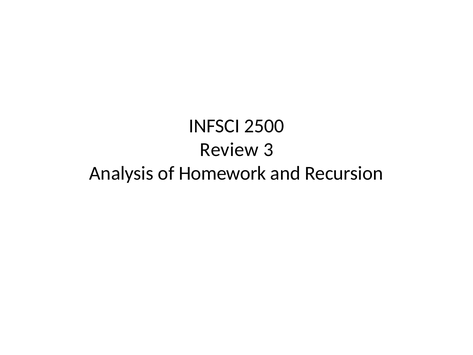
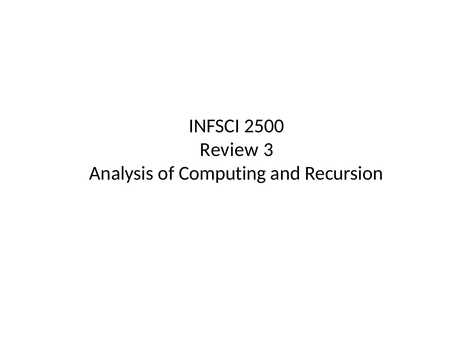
Homework: Homework -> Computing (222, 173)
